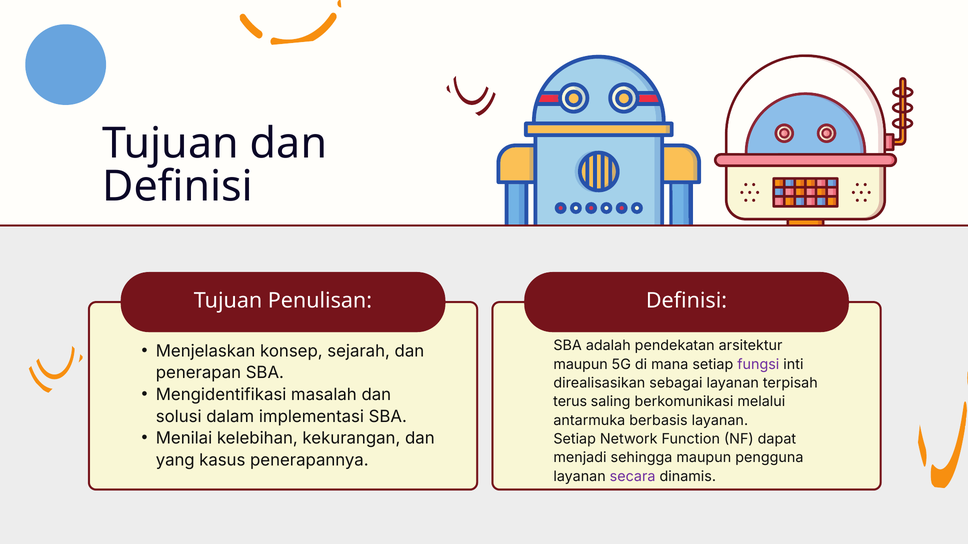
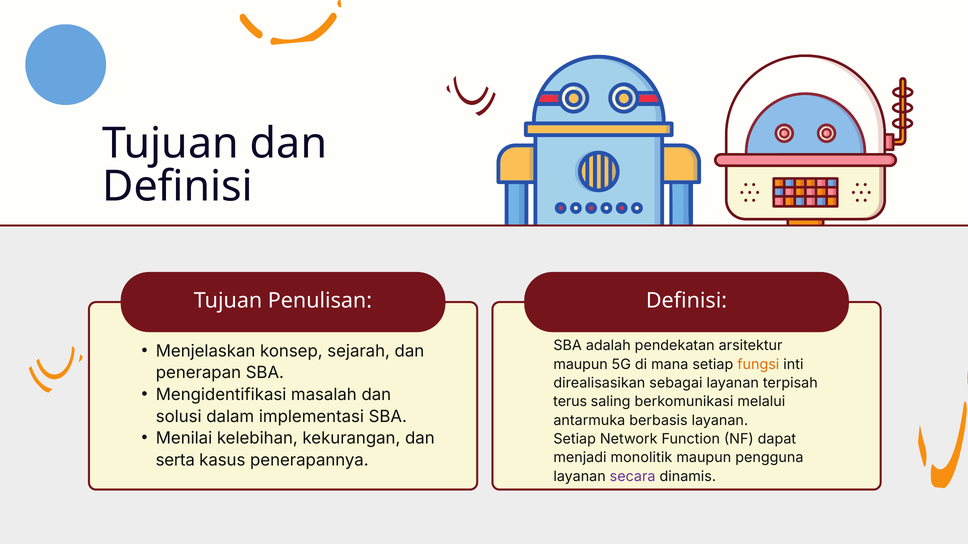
fungsi colour: purple -> orange (758, 365)
sehingga: sehingga -> monolitik (641, 458)
yang: yang -> serta (175, 461)
